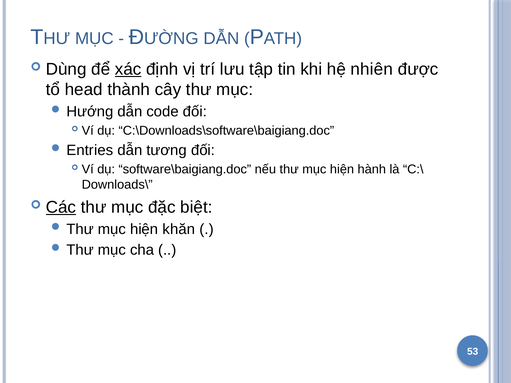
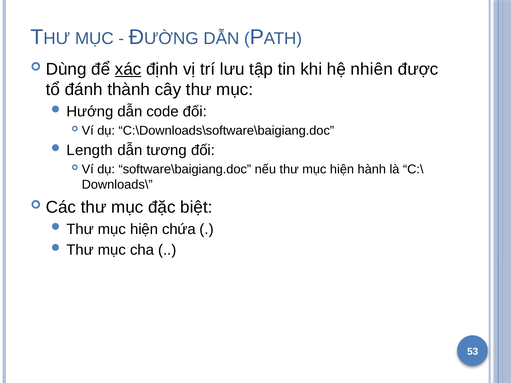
head: head -> đánh (84, 90)
Entries: Entries -> Length (90, 150)
Các underline: present -> none (61, 207)
khăn: khăn -> chứa (179, 229)
